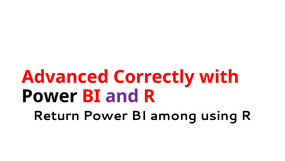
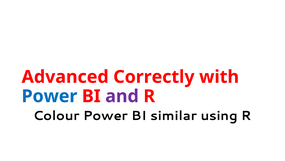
Power colour: black -> blue (49, 96)
Return: Return -> Colour (56, 115)
among: among -> similar (174, 115)
